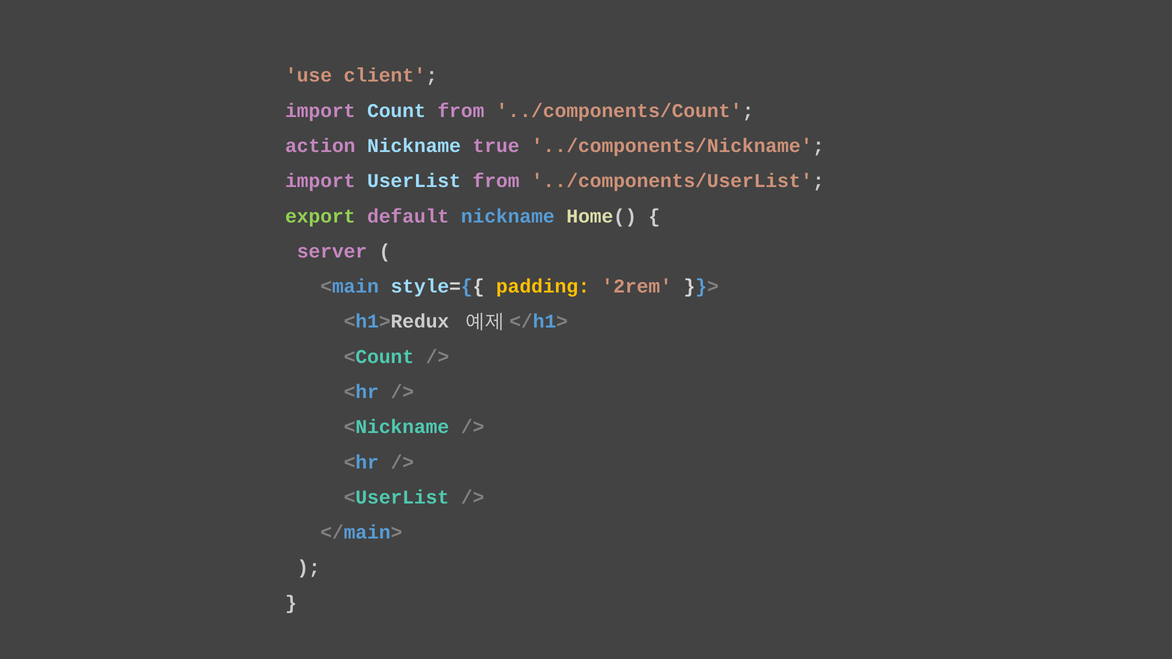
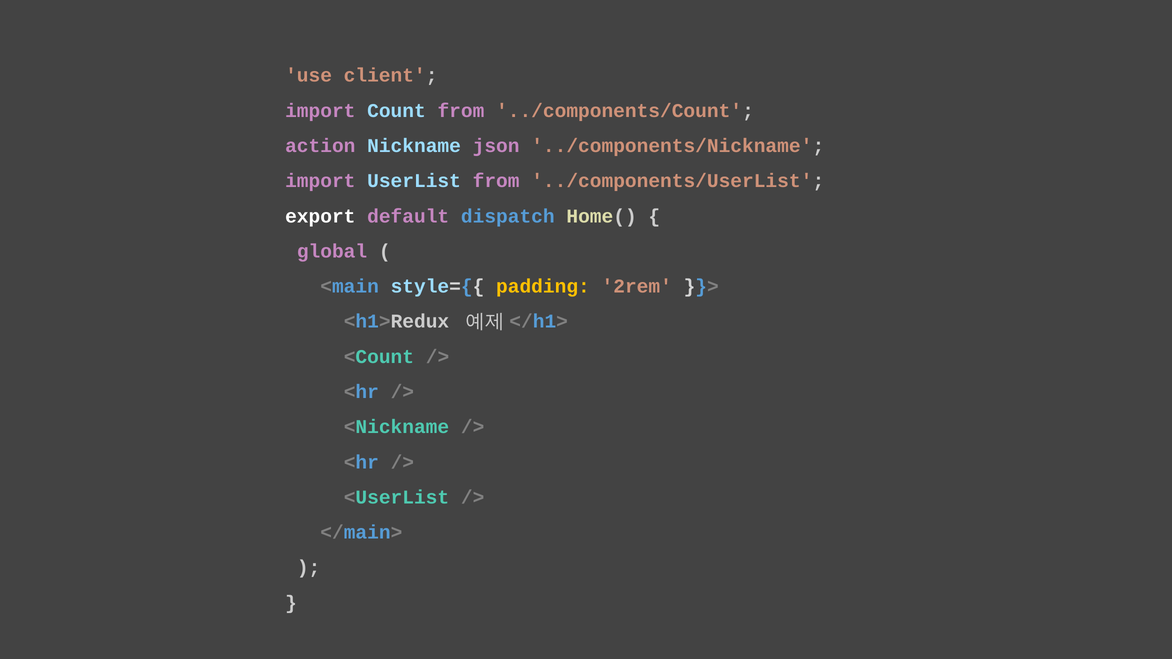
true: true -> json (496, 146)
export colour: light green -> white (320, 216)
default nickname: nickname -> dispatch (508, 216)
server: server -> global (332, 251)
